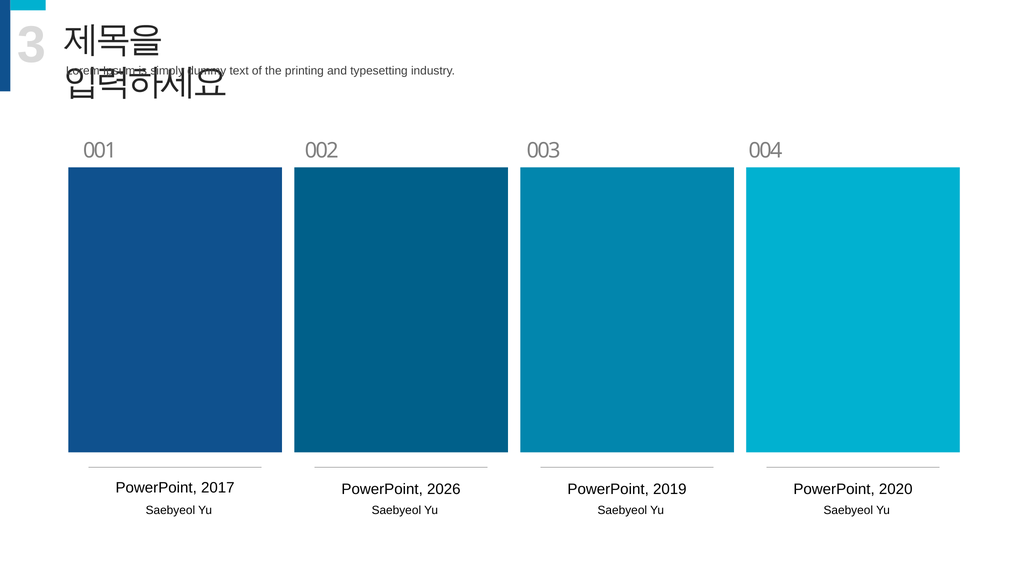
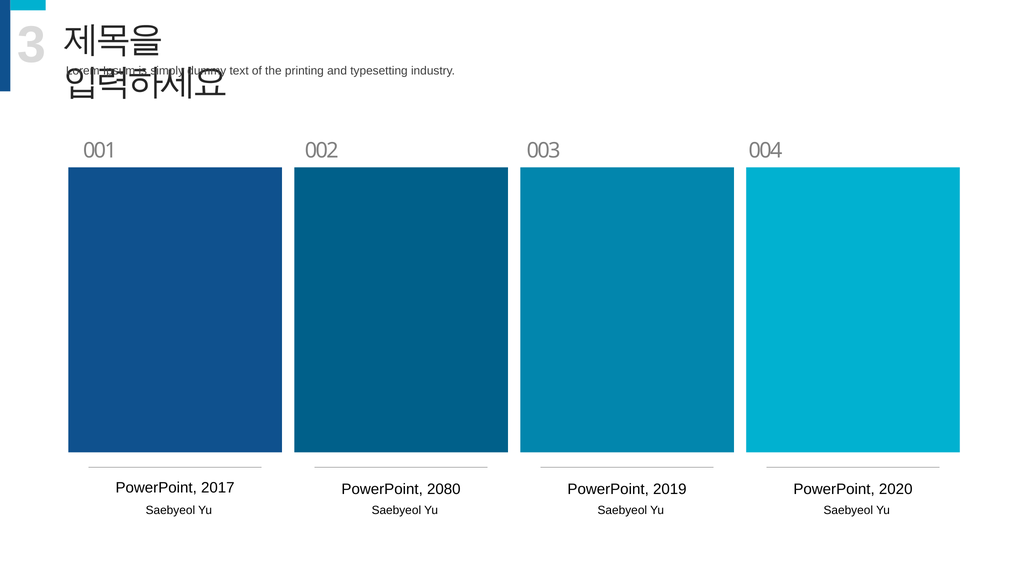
2026: 2026 -> 2080 (444, 489)
